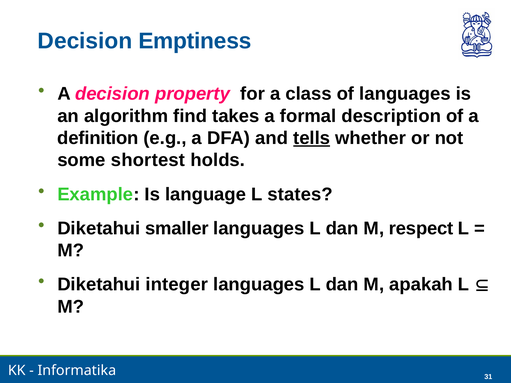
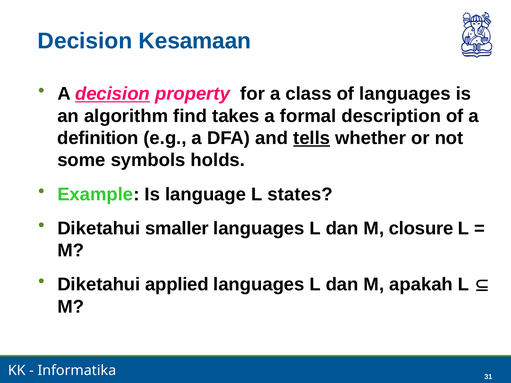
Emptiness: Emptiness -> Kesamaan (195, 41)
decision underline: none -> present (112, 94)
shortest: shortest -> symbols (148, 160)
respect: respect -> closure (421, 229)
integer: integer -> applied (177, 285)
